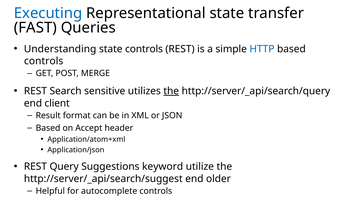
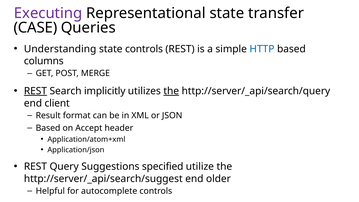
Executing colour: blue -> purple (48, 13)
FAST: FAST -> CASE (35, 28)
controls: controls -> columns (44, 61)
REST underline: none -> present (35, 91)
sensitive: sensitive -> implicitly (105, 91)
keyword: keyword -> specified (163, 167)
